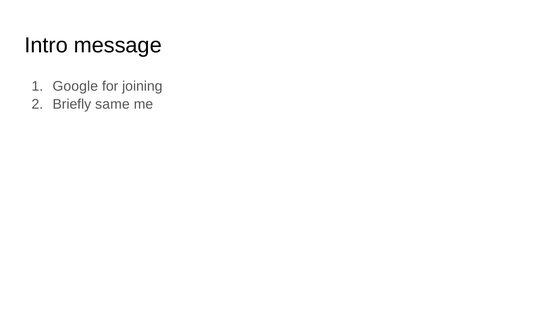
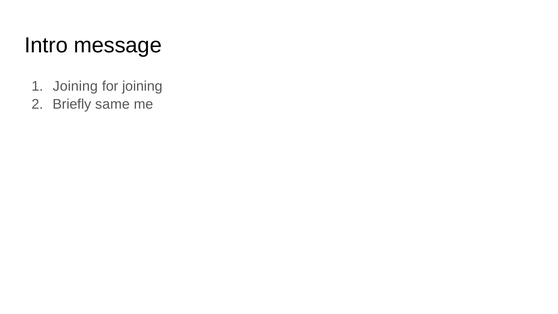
Google: Google -> Joining (75, 86)
